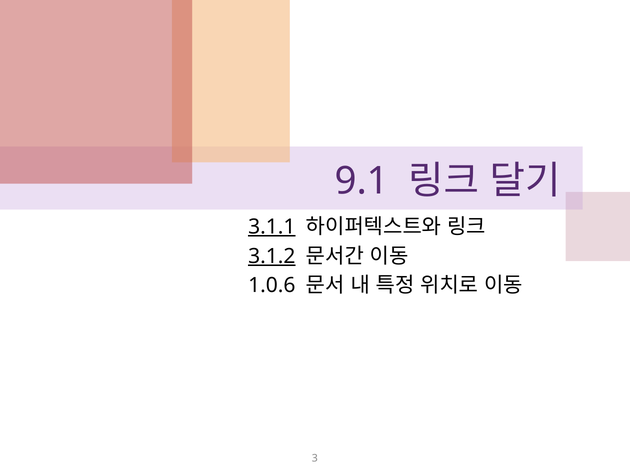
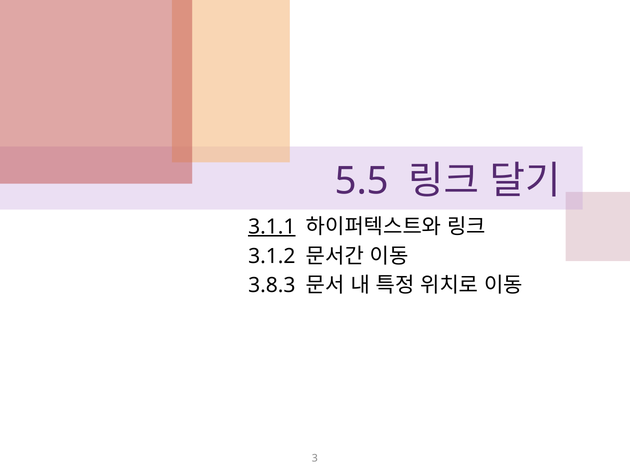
9.1: 9.1 -> 5.5 (362, 181)
3.1.2 underline: present -> none (272, 256)
1.0.6: 1.0.6 -> 3.8.3 (272, 286)
